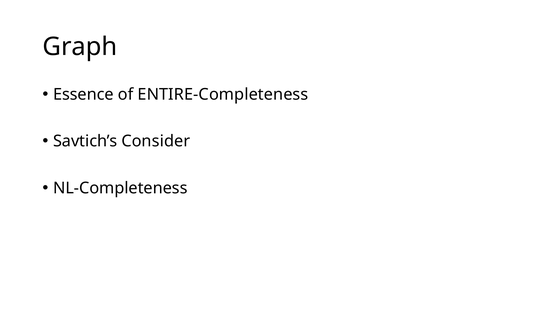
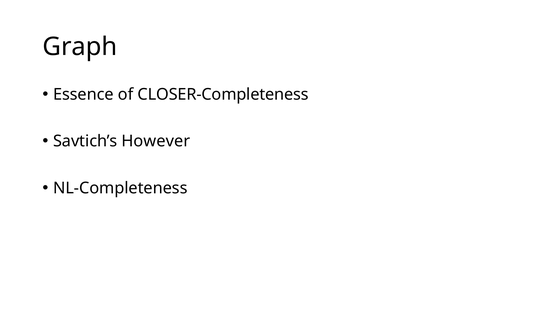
ENTIRE-Completeness: ENTIRE-Completeness -> CLOSER-Completeness (223, 94)
Consider: Consider -> However (156, 141)
